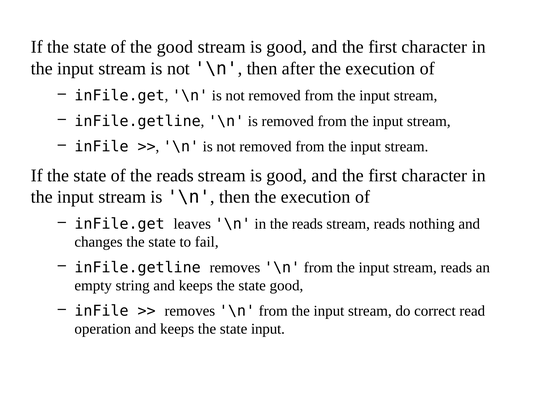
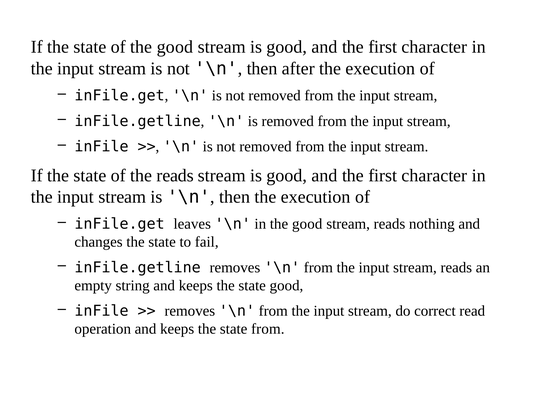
in the reads: reads -> good (307, 224)
state input: input -> from (268, 328)
